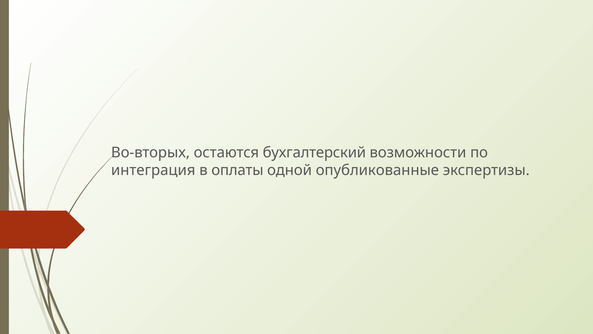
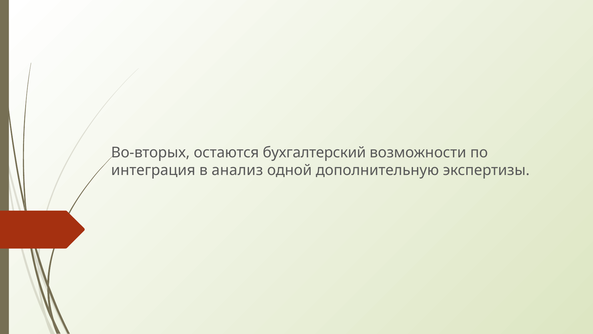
оплаты: оплаты -> анализ (237, 170)
опубликованные: опубликованные -> дополнительную (377, 170)
